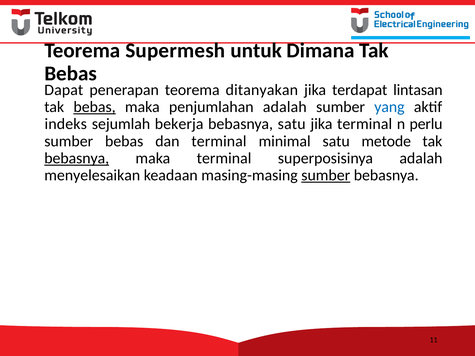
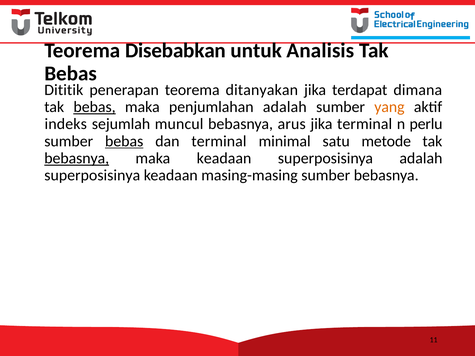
Supermesh: Supermesh -> Disebabkan (176, 51)
Dimana: Dimana -> Analisis (320, 51)
Dapat: Dapat -> Dititik (64, 90)
lintasan: lintasan -> dimana (418, 90)
yang colour: blue -> orange (389, 107)
bekerja: bekerja -> muncul (179, 124)
bebasnya satu: satu -> arus (292, 124)
bebas underline: none -> present (124, 141)
maka terminal: terminal -> keadaan (224, 158)
menyelesaikan: menyelesaikan -> superposisinya (92, 175)
sumber underline: present -> none (326, 175)
